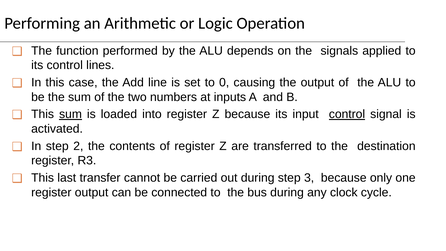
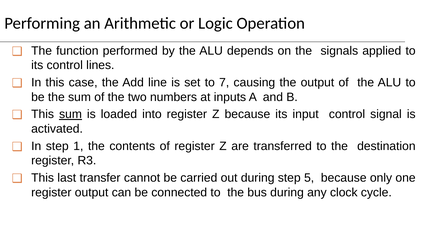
0: 0 -> 7 (224, 82)
control underline: present -> none (347, 114)
2: 2 -> 1 (78, 146)
3: 3 -> 5 (309, 178)
